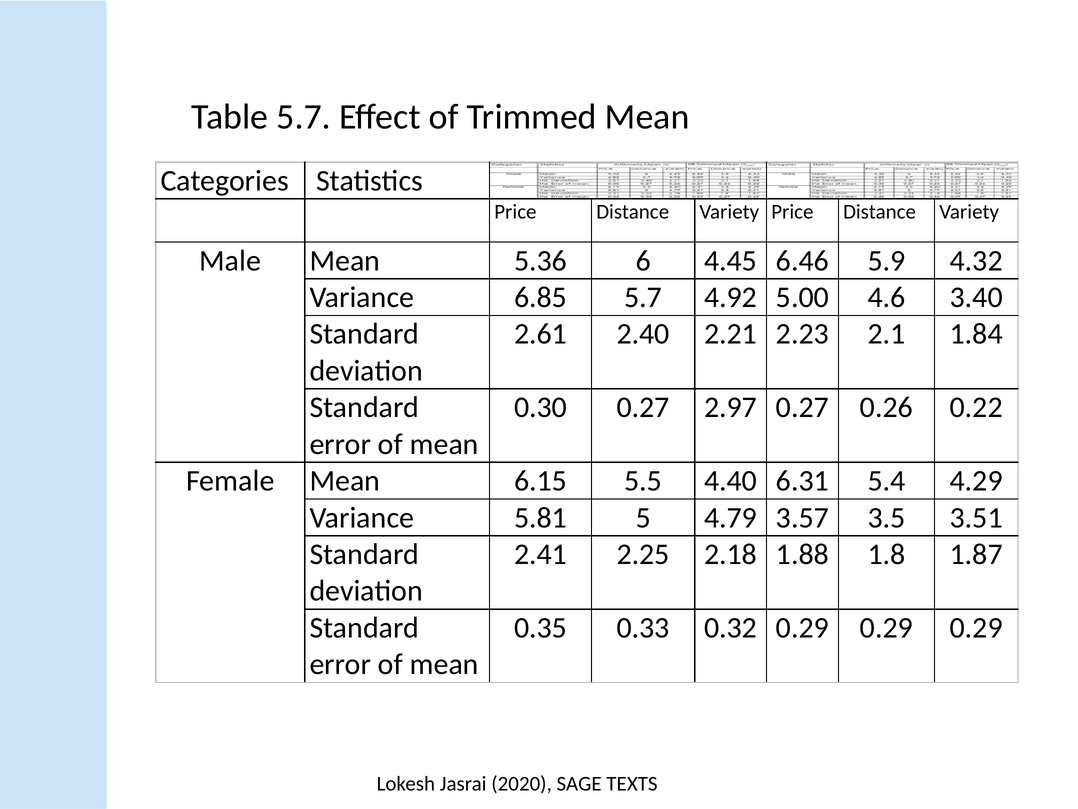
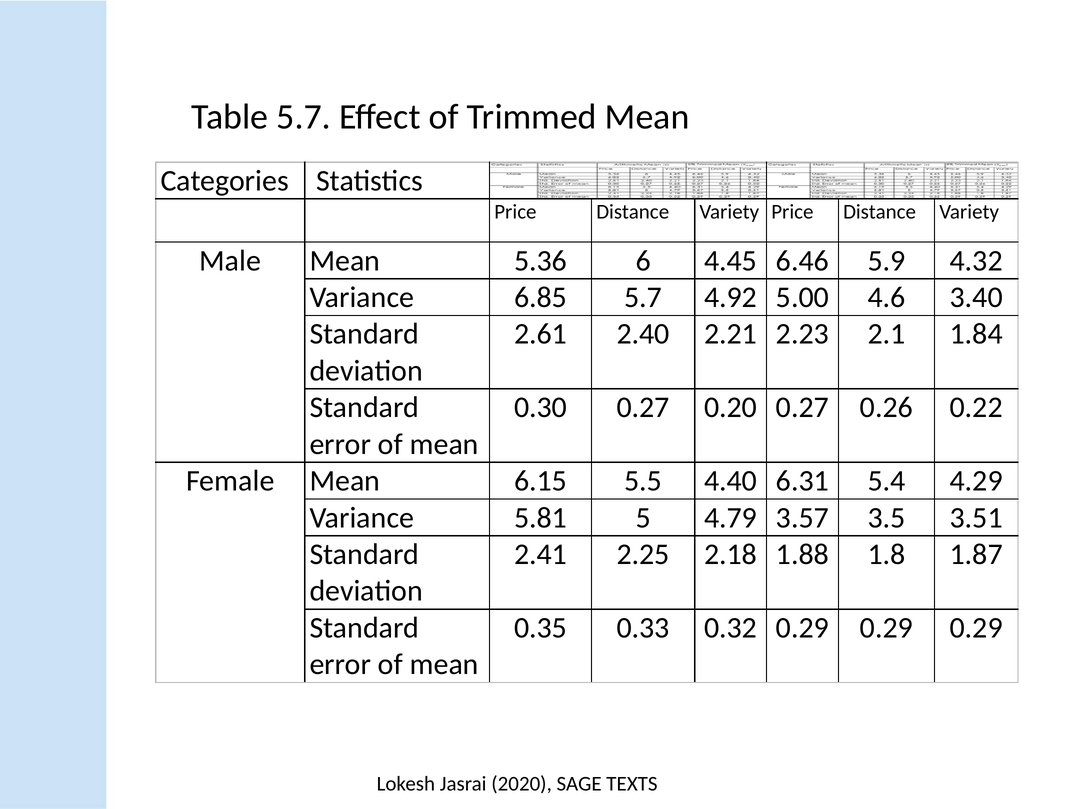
2.97: 2.97 -> 0.20 (731, 407)
